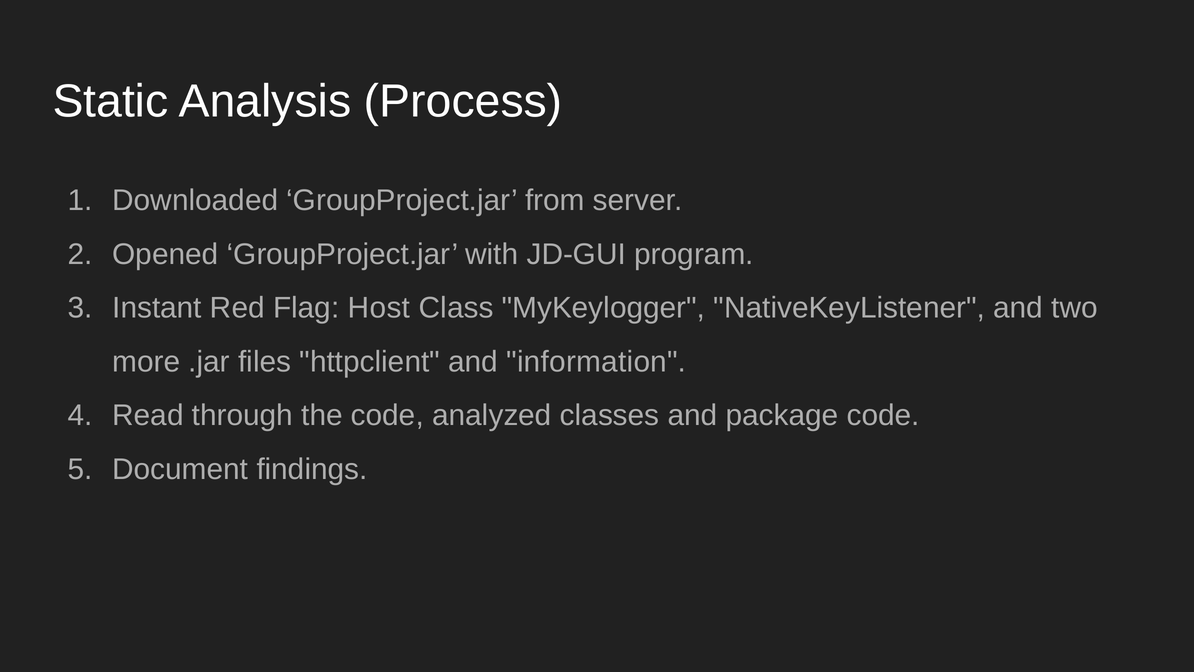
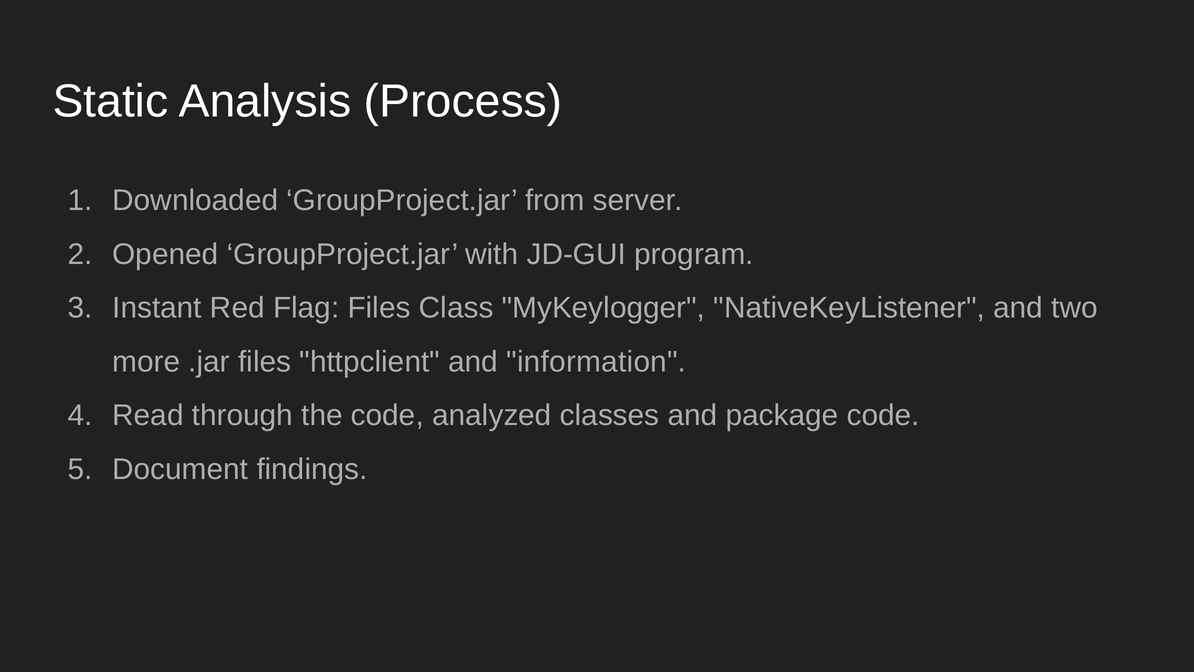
Flag Host: Host -> Files (379, 308)
